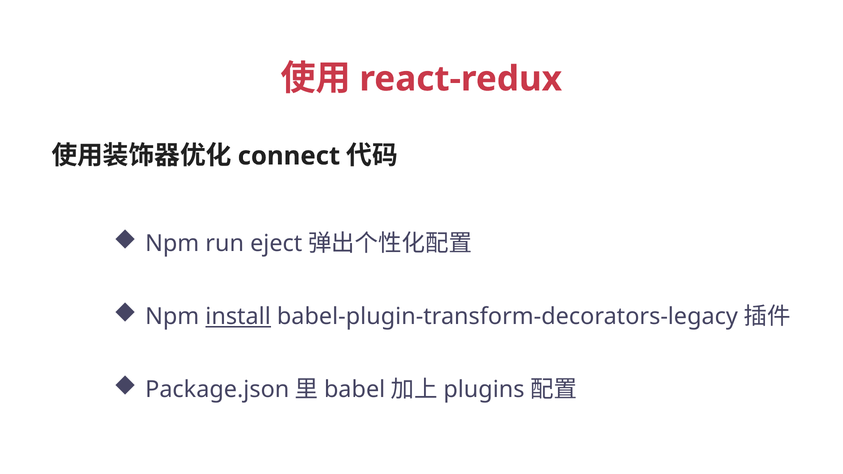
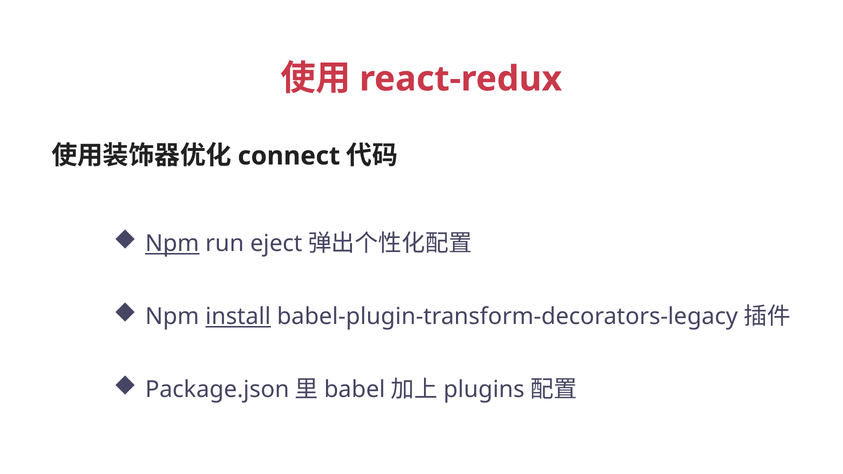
Npm underline: none -> present (172, 244)
